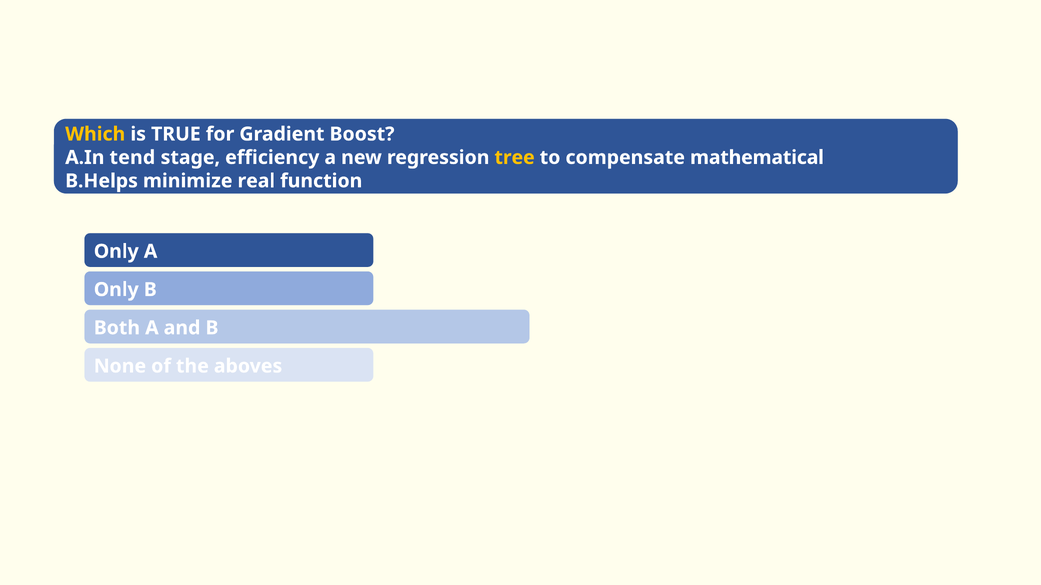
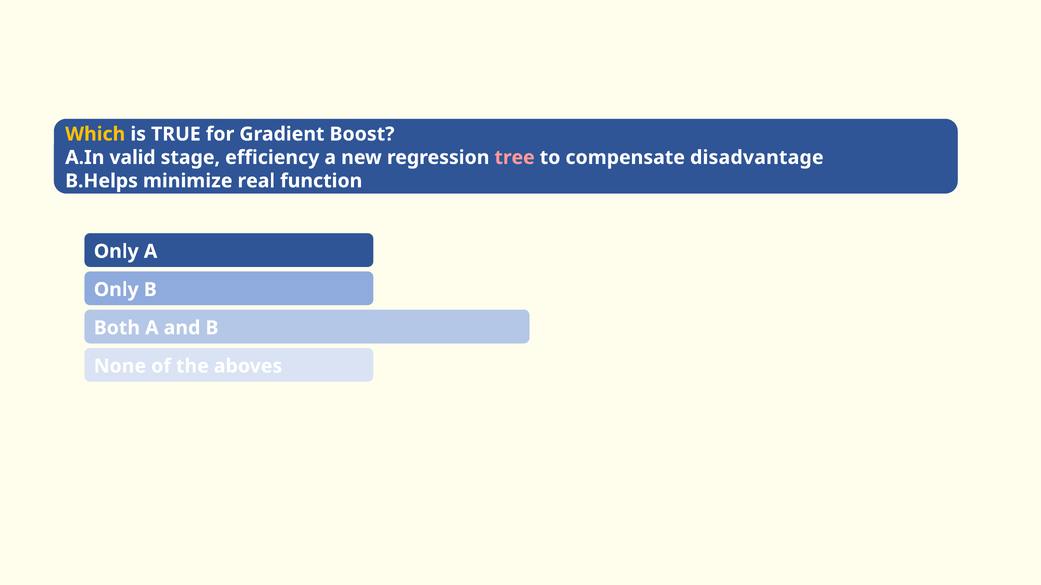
tend: tend -> valid (133, 158)
tree colour: yellow -> pink (515, 158)
mathematical: mathematical -> disadvantage (757, 158)
